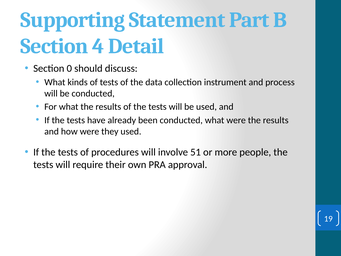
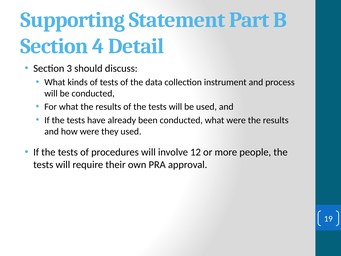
0: 0 -> 3 (69, 68)
51: 51 -> 12 (196, 152)
